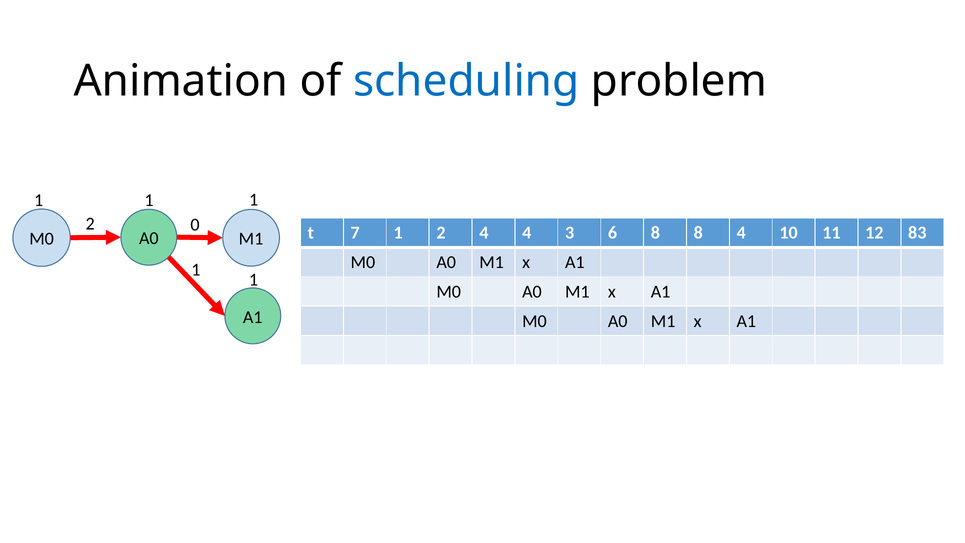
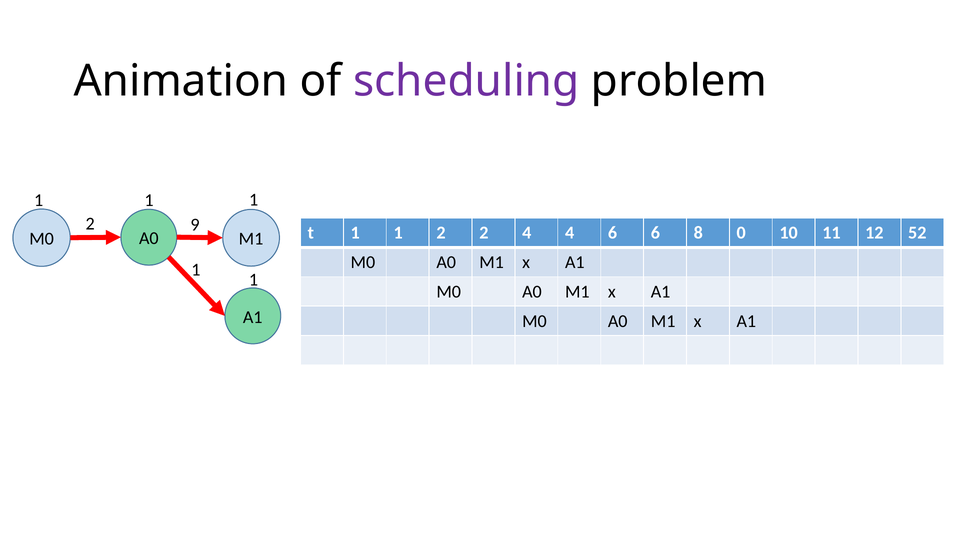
scheduling colour: blue -> purple (466, 81)
0: 0 -> 9 (195, 225)
t 7: 7 -> 1 (355, 233)
2 4: 4 -> 2 (484, 233)
4 3: 3 -> 4 (570, 233)
6 8: 8 -> 6 (655, 233)
8 4: 4 -> 0 (741, 233)
83: 83 -> 52 (917, 233)
